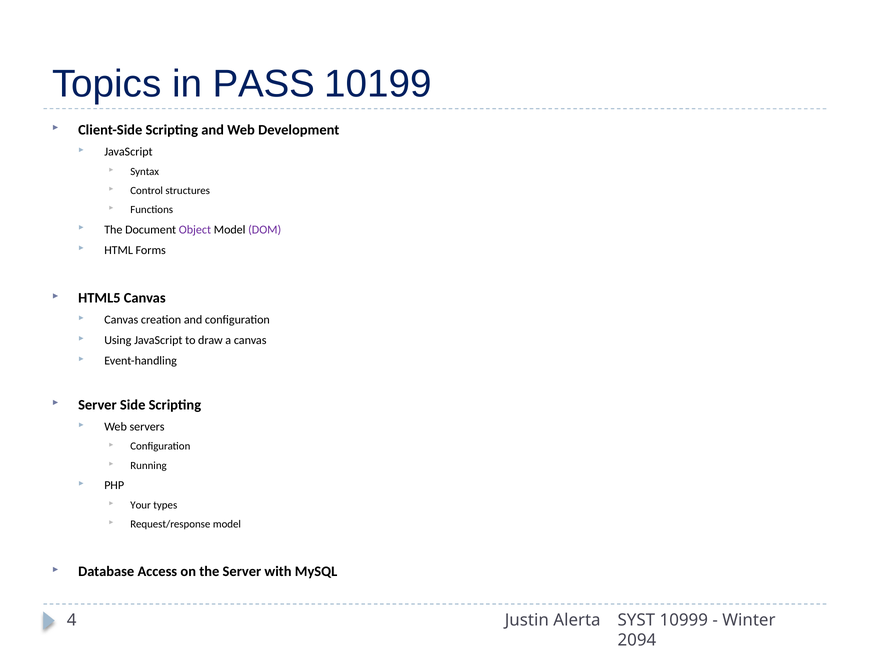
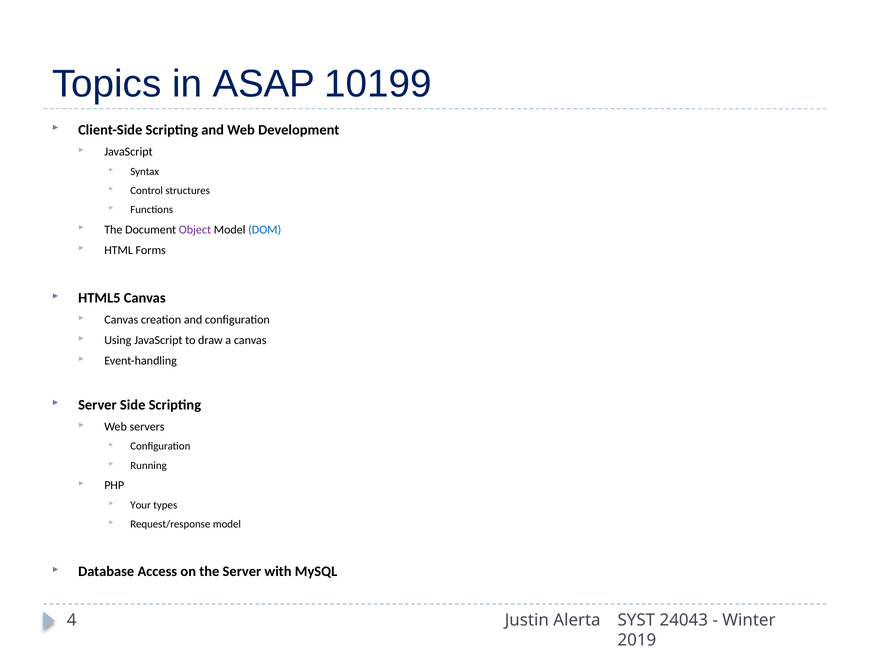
PASS: PASS -> ASAP (264, 84)
DOM colour: purple -> blue (265, 230)
10999: 10999 -> 24043 (684, 620)
2094: 2094 -> 2019 (637, 641)
